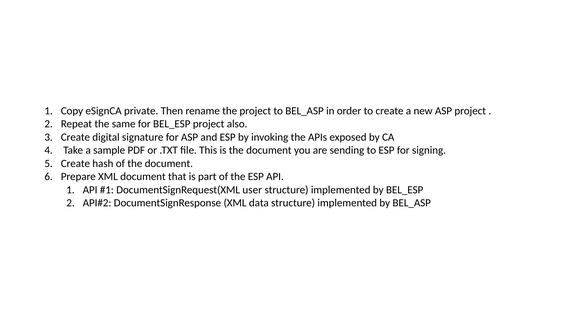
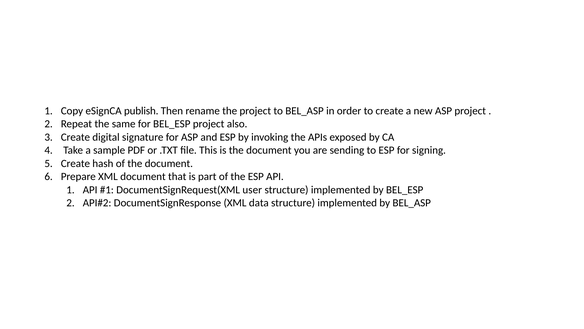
private: private -> publish (141, 111)
